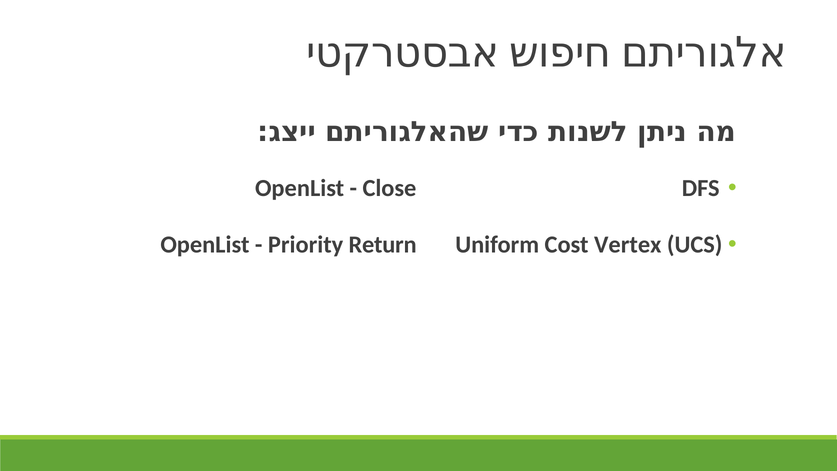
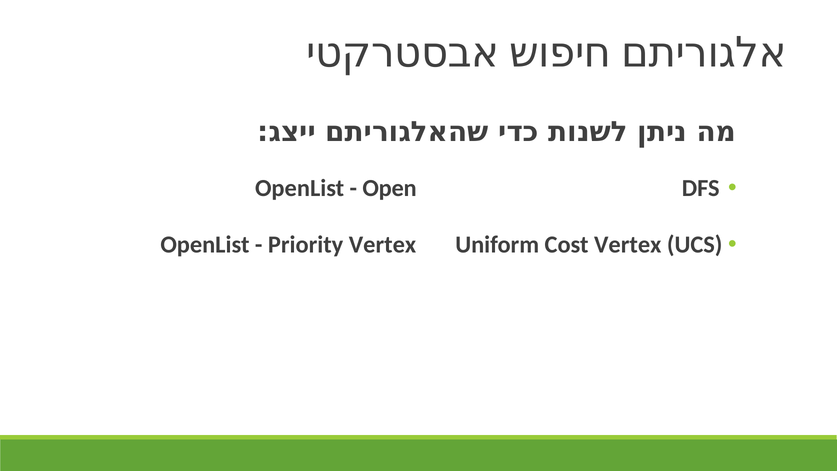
Close: Close -> Open (390, 188)
Priority Return: Return -> Vertex (382, 244)
